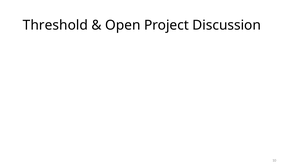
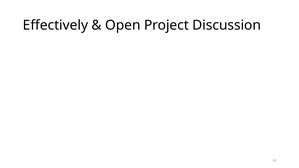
Threshold: Threshold -> Effectively (55, 25)
